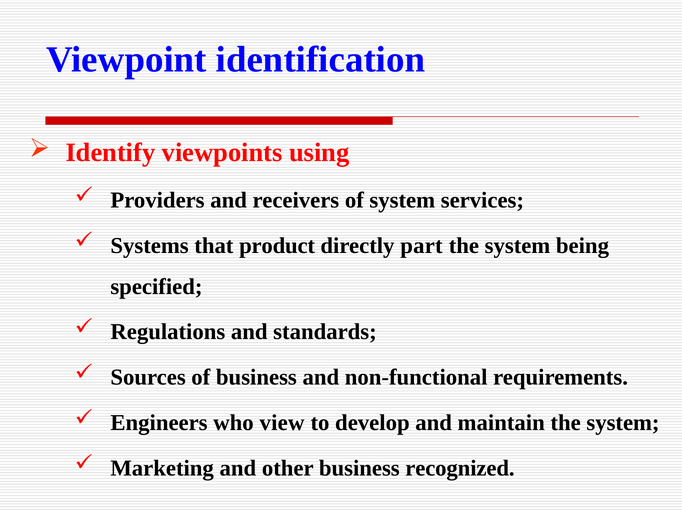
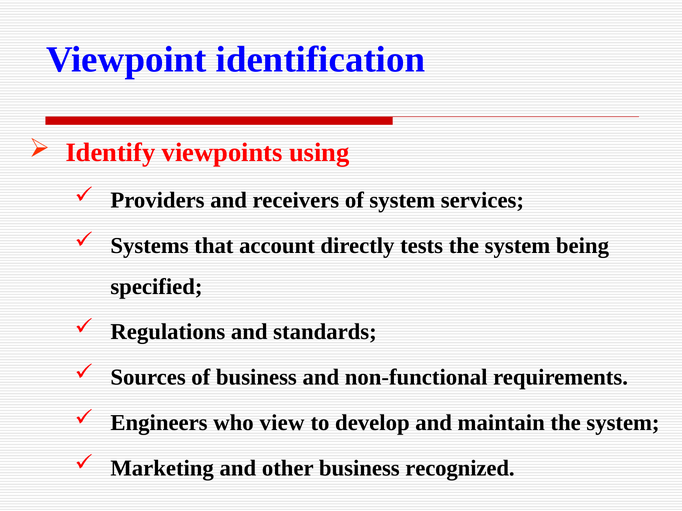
product: product -> account (277, 246)
part: part -> tests (422, 246)
